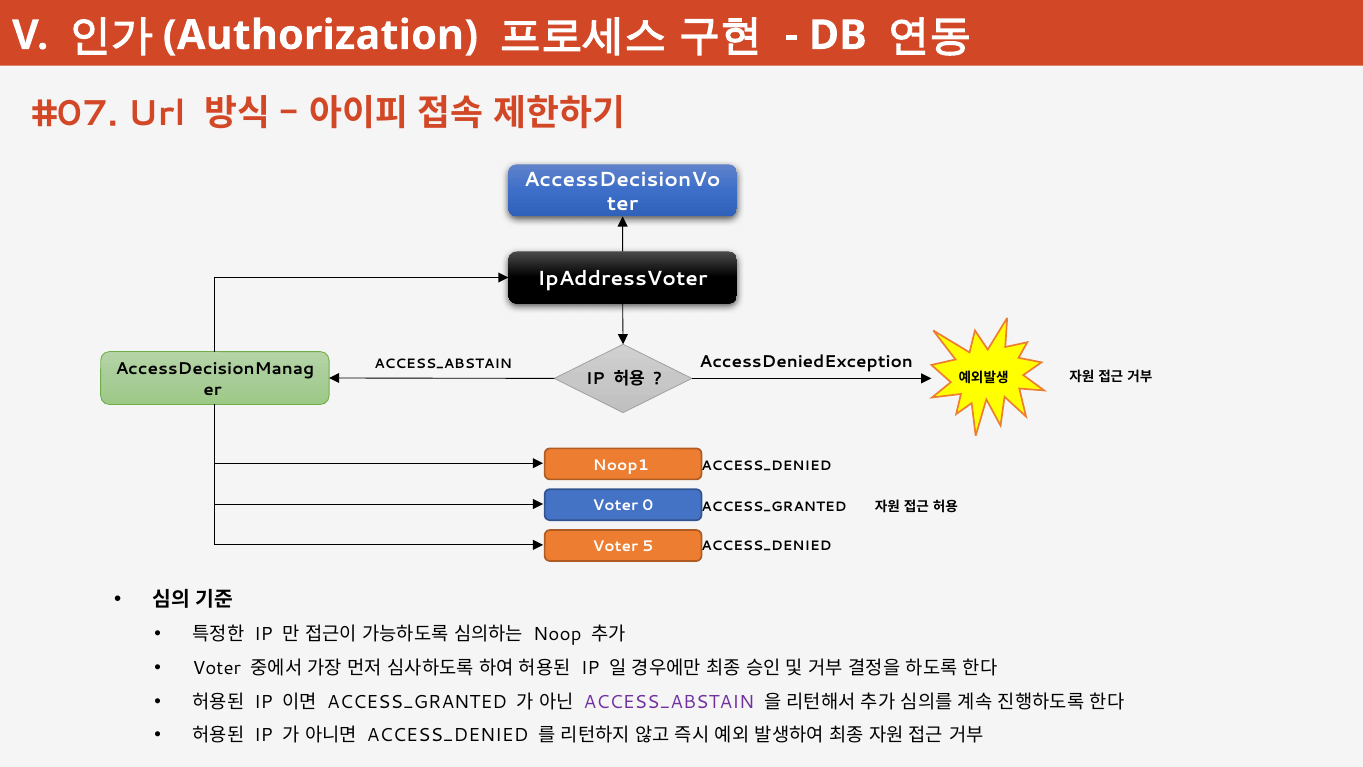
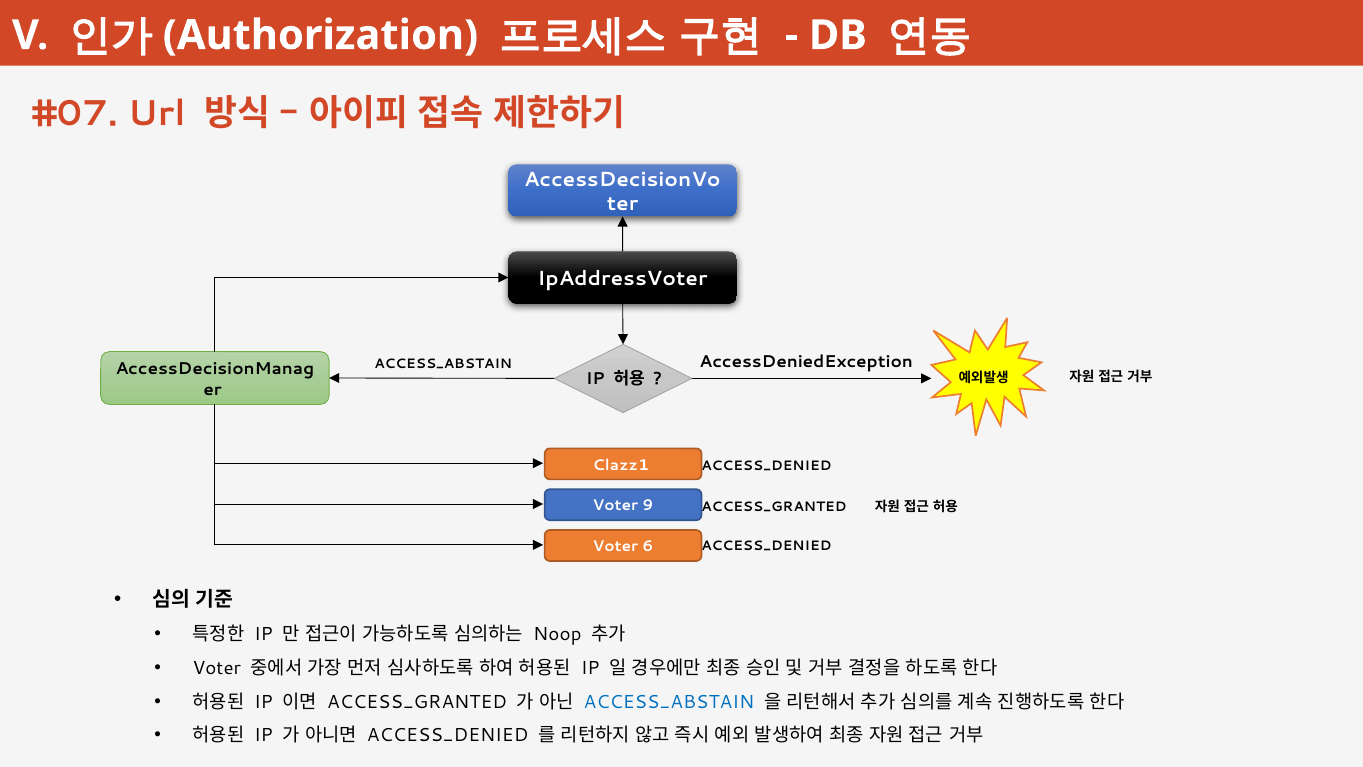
Noop1: Noop1 -> Clazz1 (621, 465)
0: 0 -> 9 (648, 506)
5: 5 -> 6 (648, 546)
ACCESS_ABSTAIN colour: purple -> blue (669, 702)
